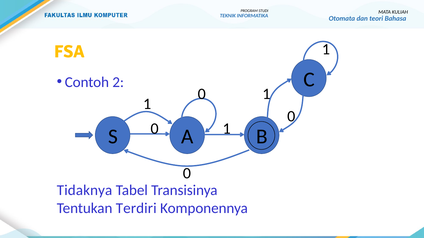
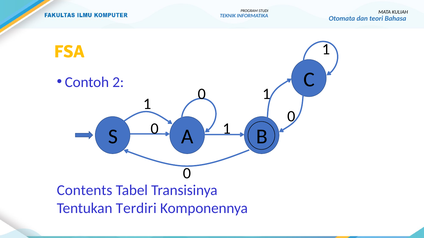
Tidaknya: Tidaknya -> Contents (85, 191)
